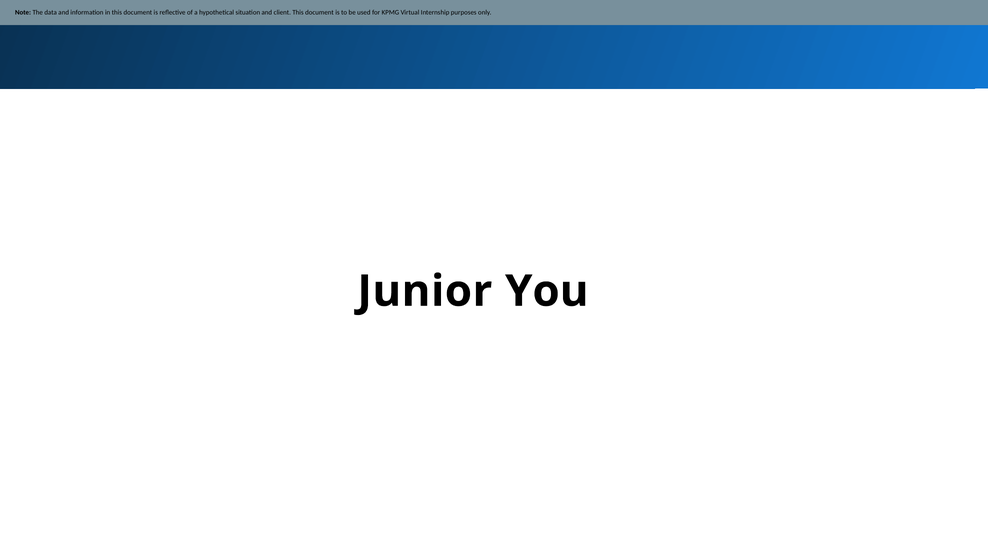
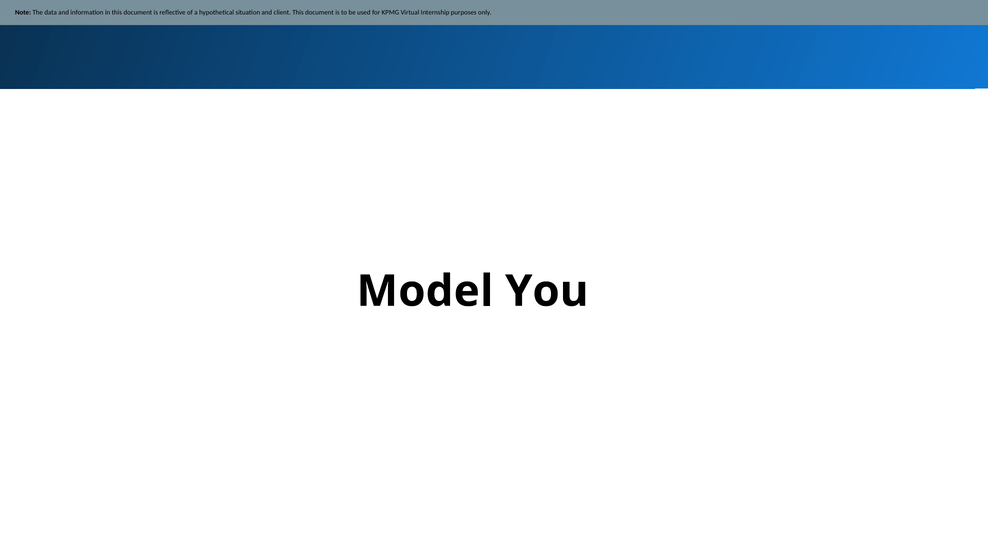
Junior: Junior -> Model (425, 291)
